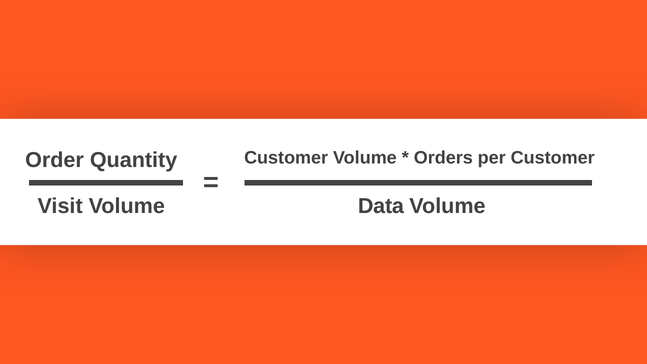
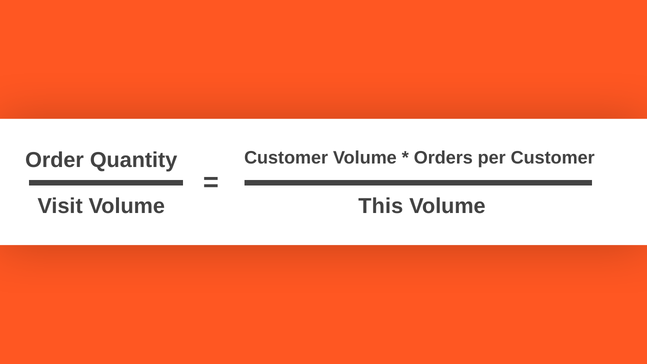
Data: Data -> This (381, 206)
